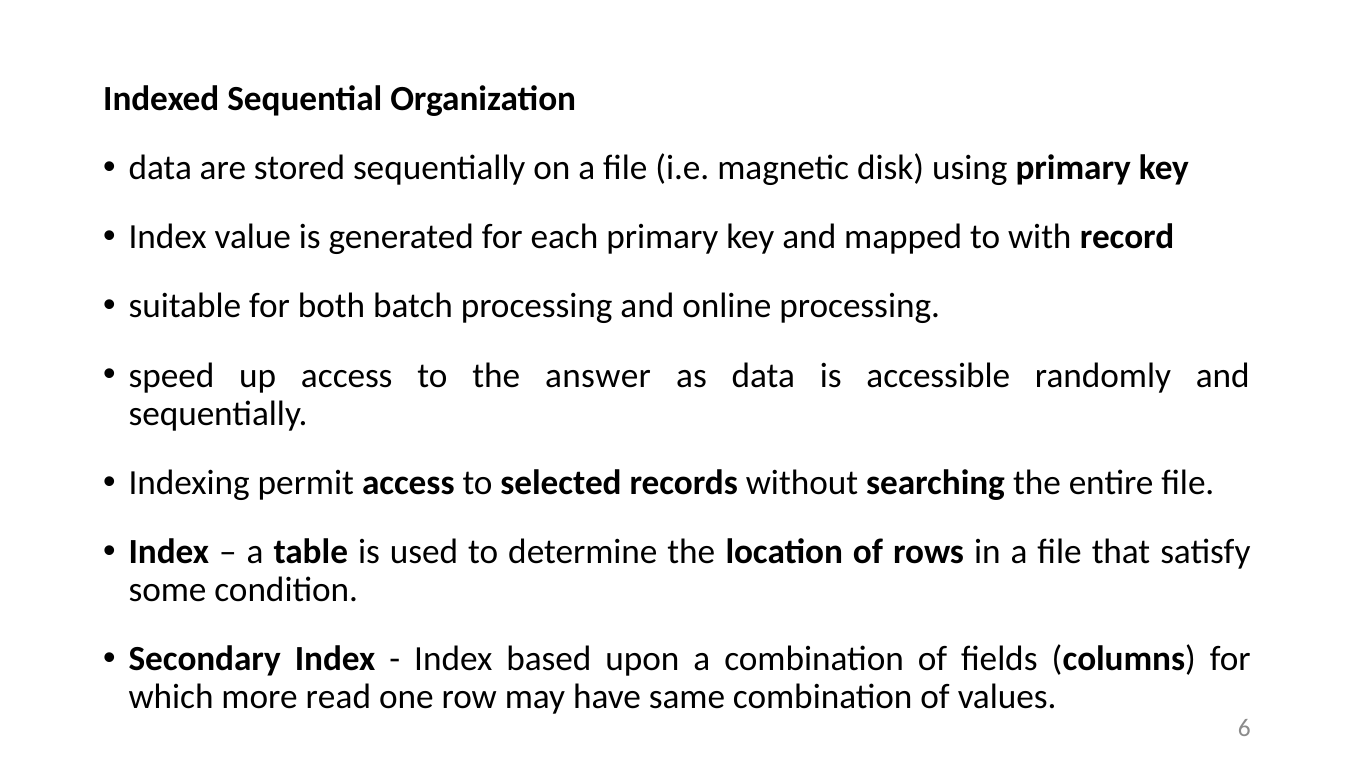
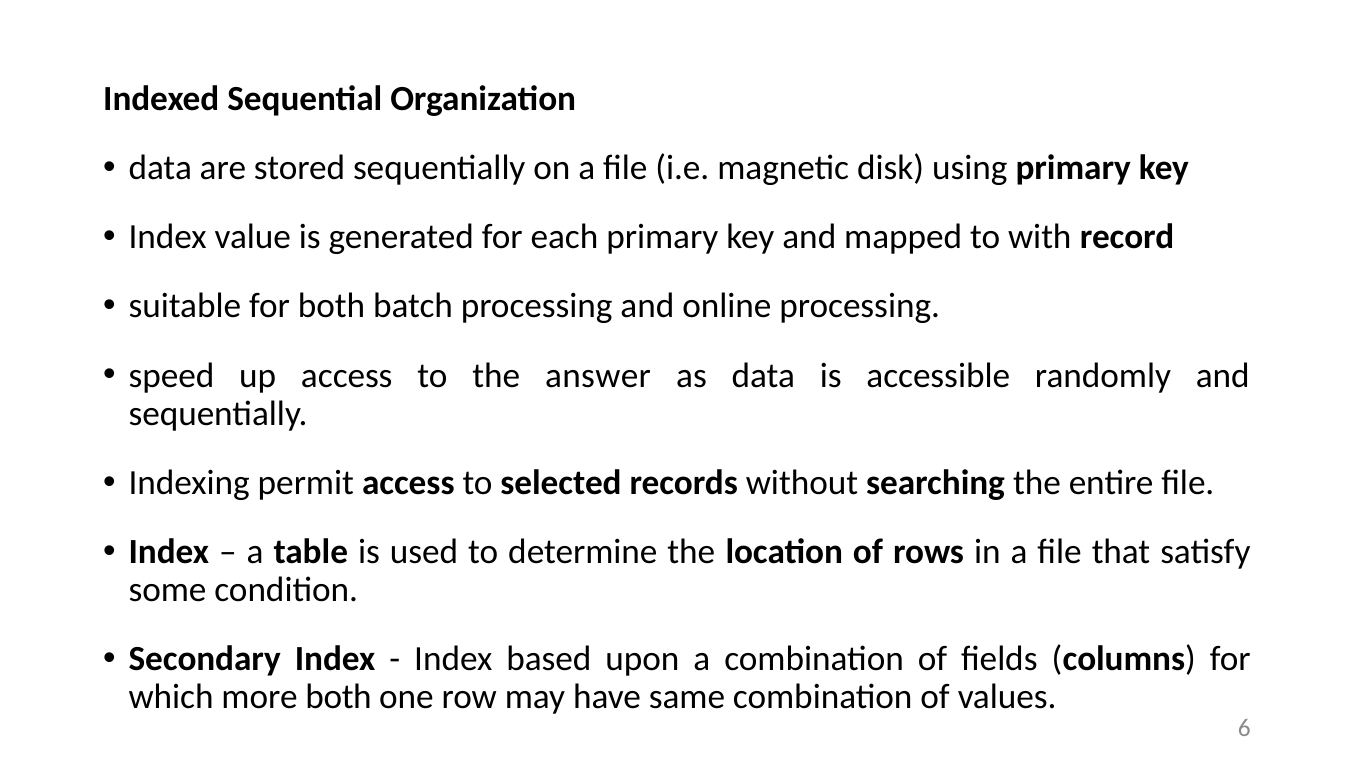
more read: read -> both (339, 697)
